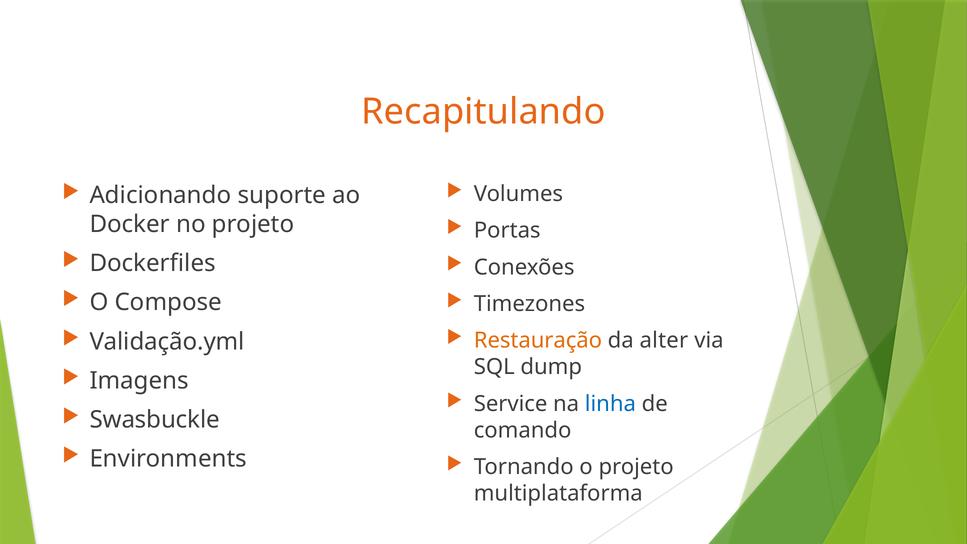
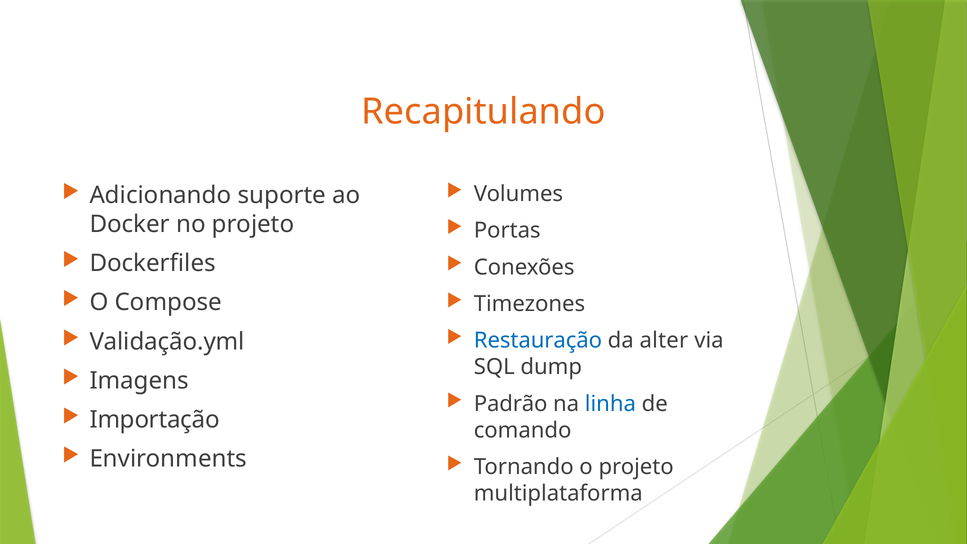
Restauração colour: orange -> blue (538, 341)
Service: Service -> Padrão (511, 404)
Swasbuckle: Swasbuckle -> Importação (155, 420)
